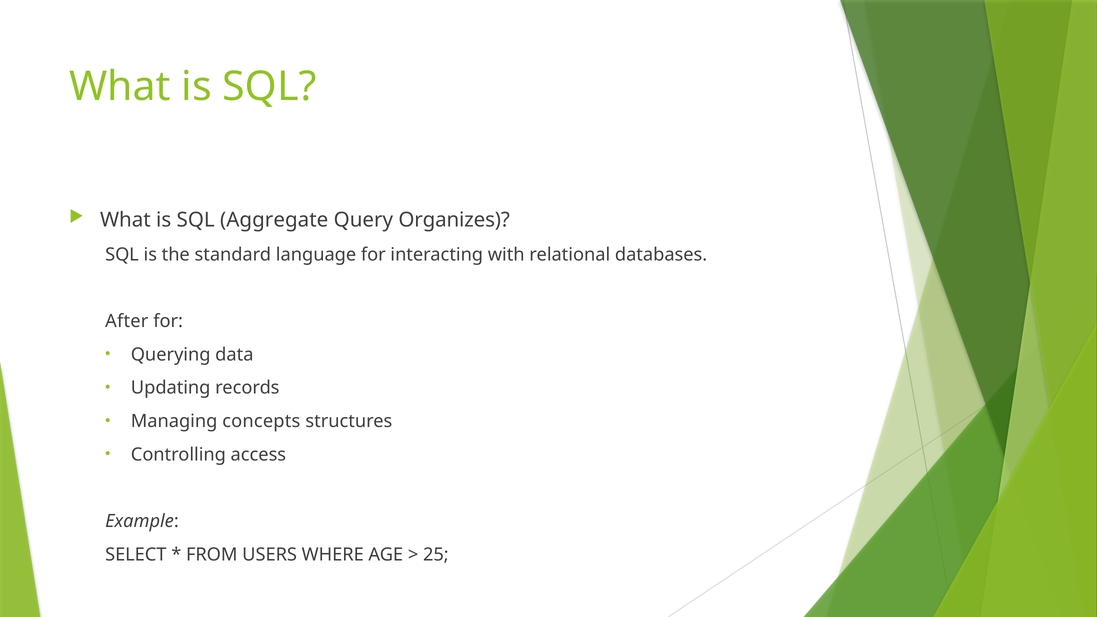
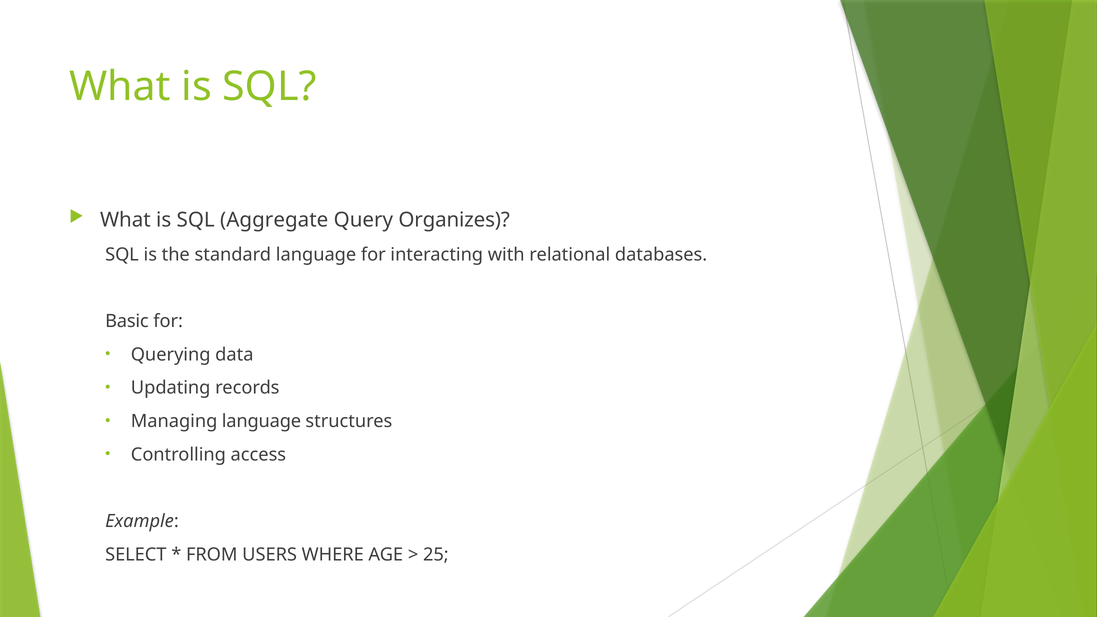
After: After -> Basic (127, 321)
Managing concepts: concepts -> language (261, 421)
